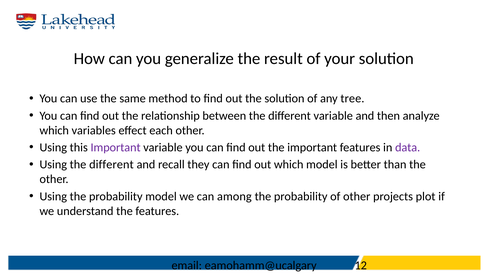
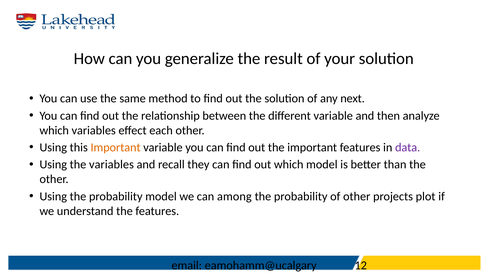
tree: tree -> next (353, 98)
Important colour: purple -> orange (116, 147)
Using the different: different -> variables (111, 164)
